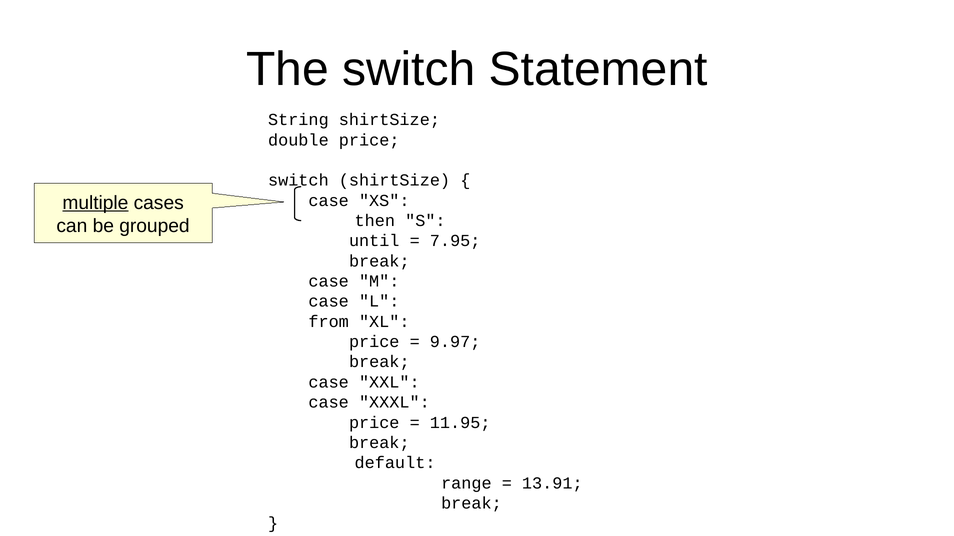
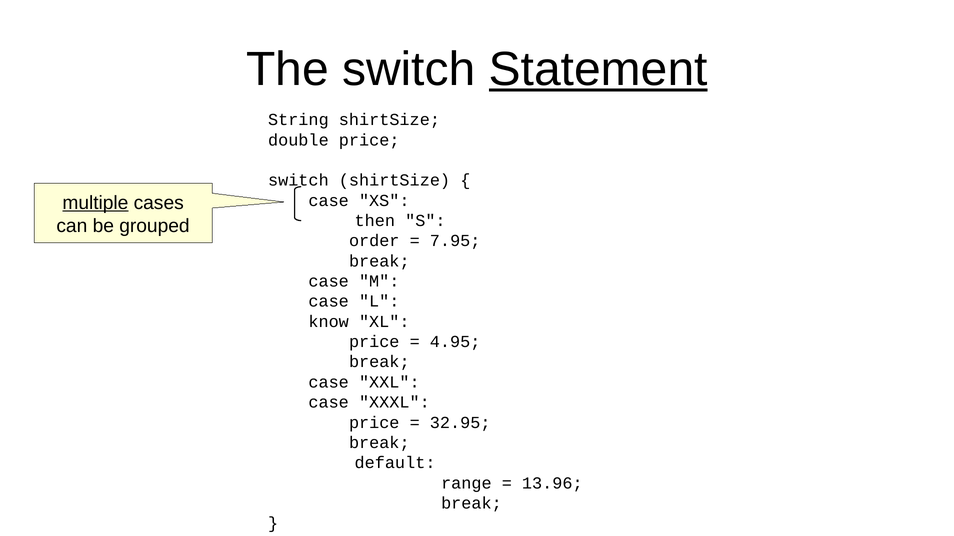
Statement underline: none -> present (598, 70)
until: until -> order (374, 241)
from: from -> know (329, 322)
9.97: 9.97 -> 4.95 (455, 342)
11.95: 11.95 -> 32.95 (460, 423)
13.91: 13.91 -> 13.96 (552, 484)
